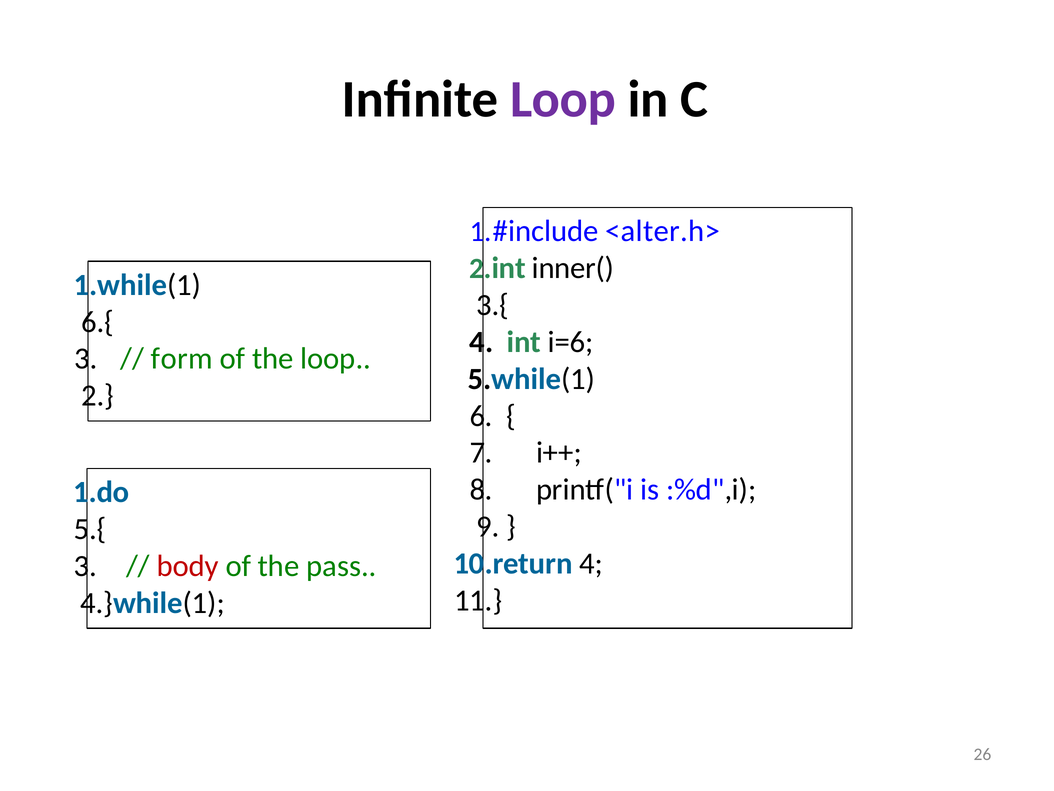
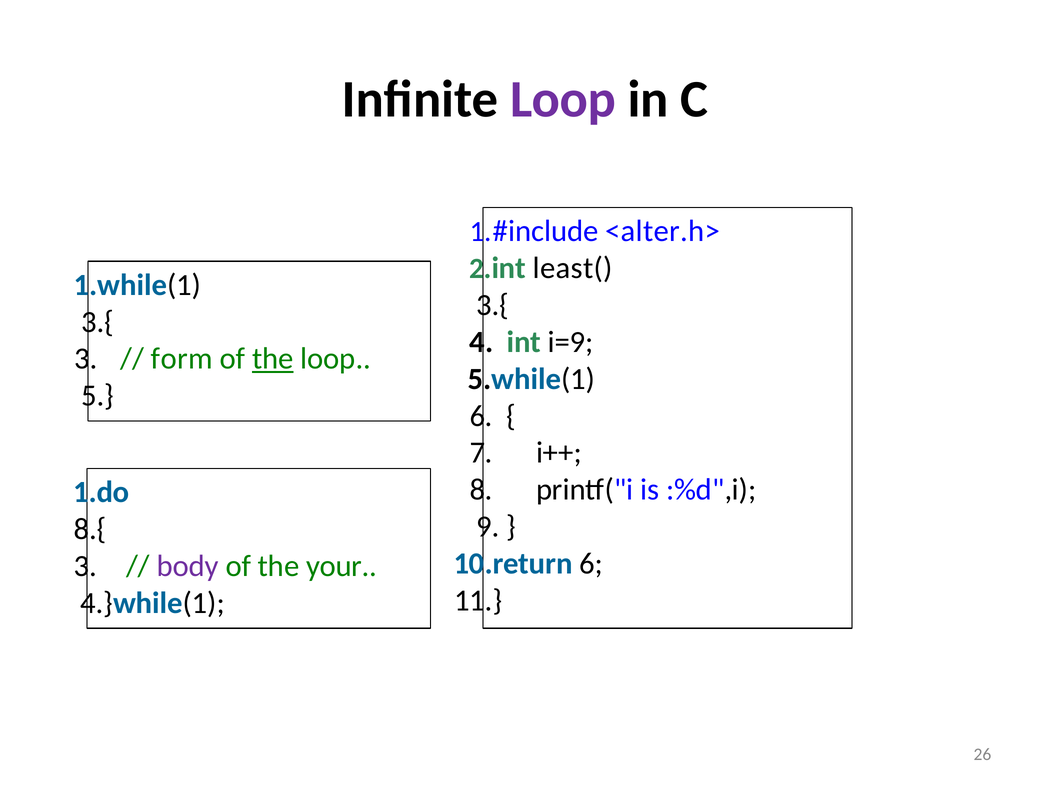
inner(: inner( -> least( (573, 268)
6.{: 6.{ -> 3.{ (98, 322)
i=6: i=6 -> i=9 (571, 342)
the underline: none -> present (273, 359)
2: 2 -> 5 (98, 395)
5.{: 5.{ -> 8.{ (90, 529)
10.return 4: 4 -> 6 (591, 563)
body colour: red -> purple (188, 566)
pass: pass -> your (342, 566)
